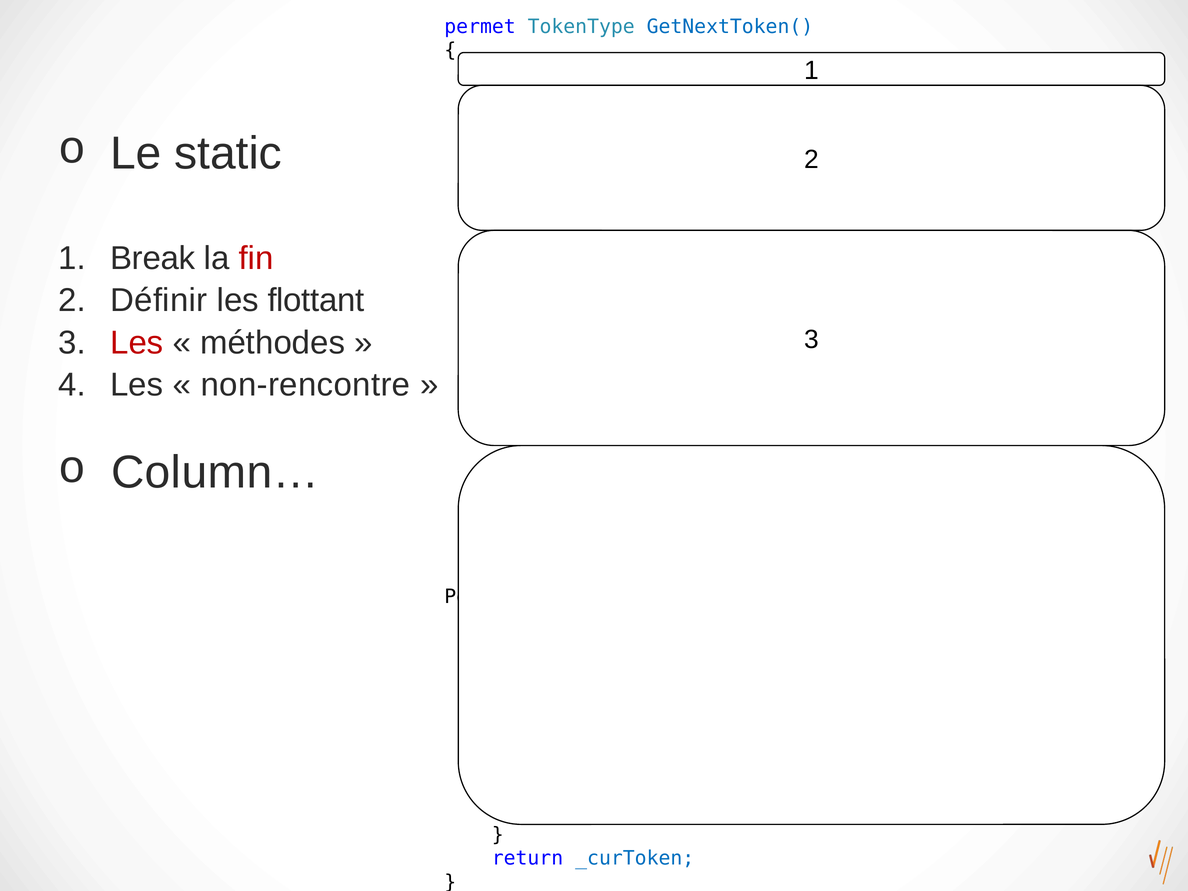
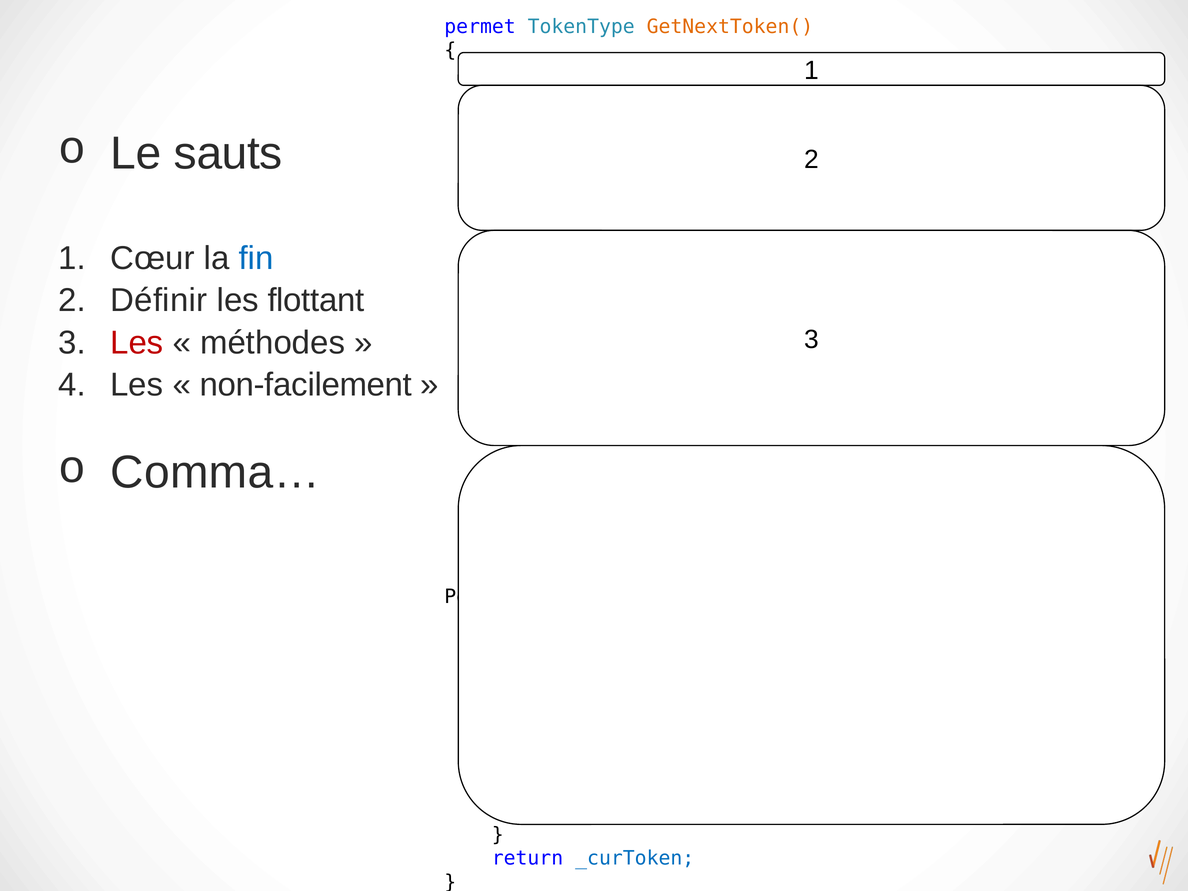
GetNextToken( colour: blue -> orange (730, 27)
static: static -> sauts (228, 153)
1 Break: Break -> Cœur (152, 258)
fin colour: red -> blue (256, 258)
non-rencontre: non-rencontre -> non-facilement (306, 385)
Column…: Column… -> Comma… (215, 472)
